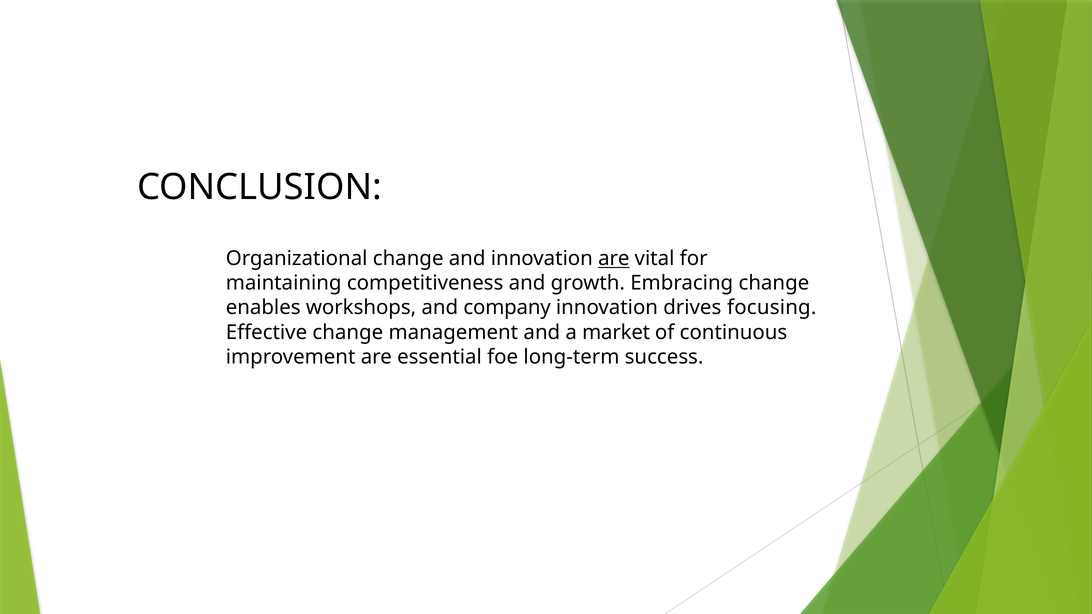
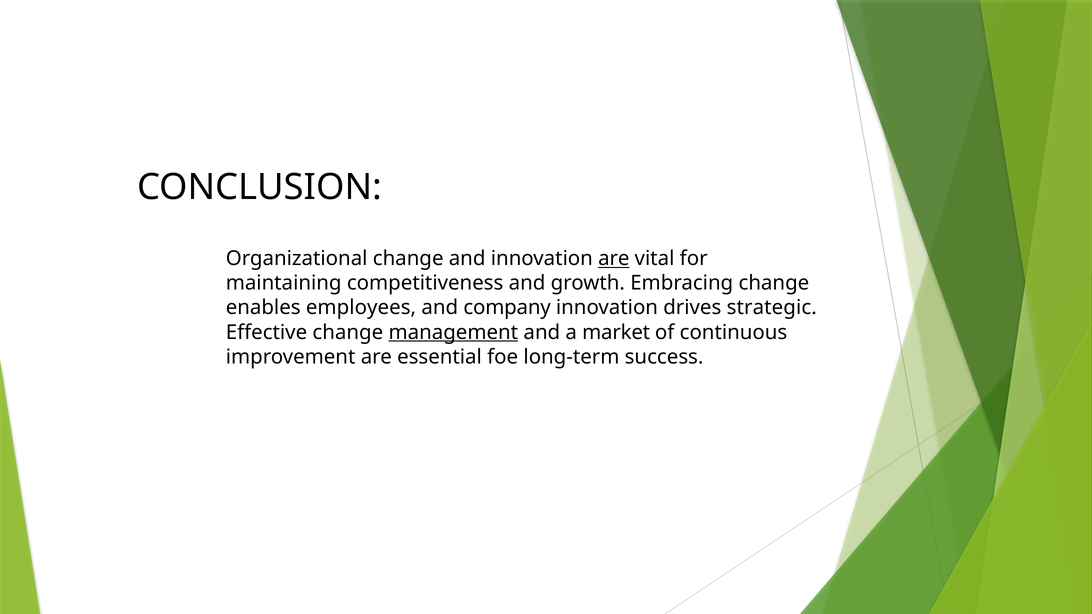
workshops: workshops -> employees (361, 308)
focusing: focusing -> strategic (772, 308)
management underline: none -> present (453, 332)
